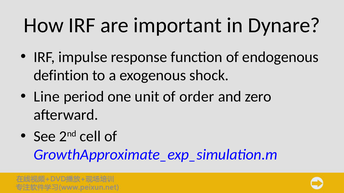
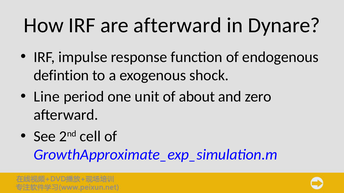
are important: important -> afterward (177, 25)
order: order -> about (197, 97)
